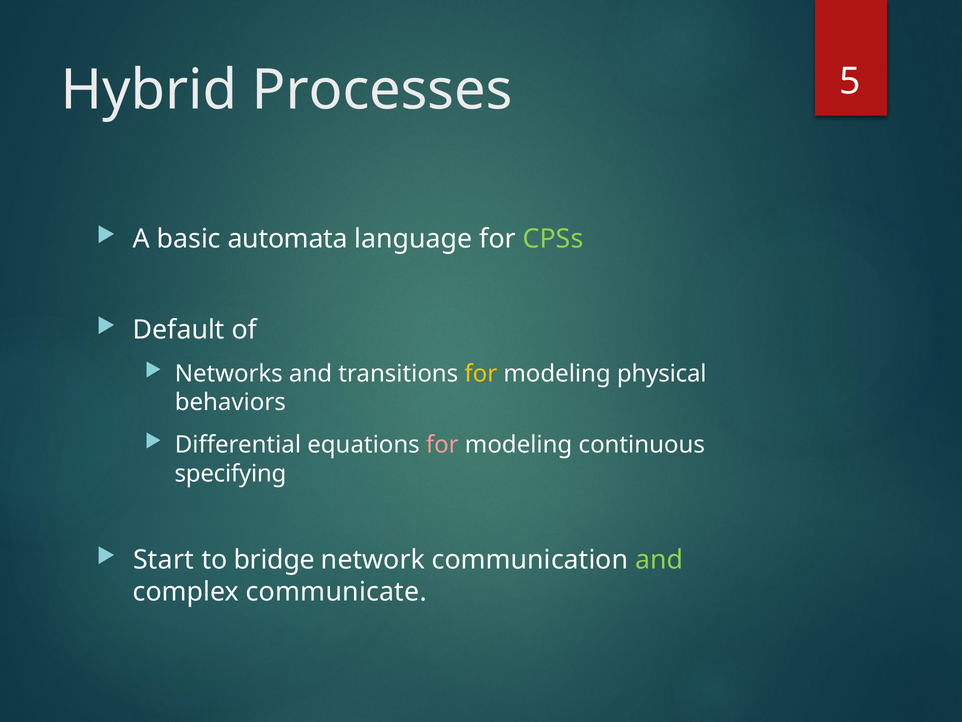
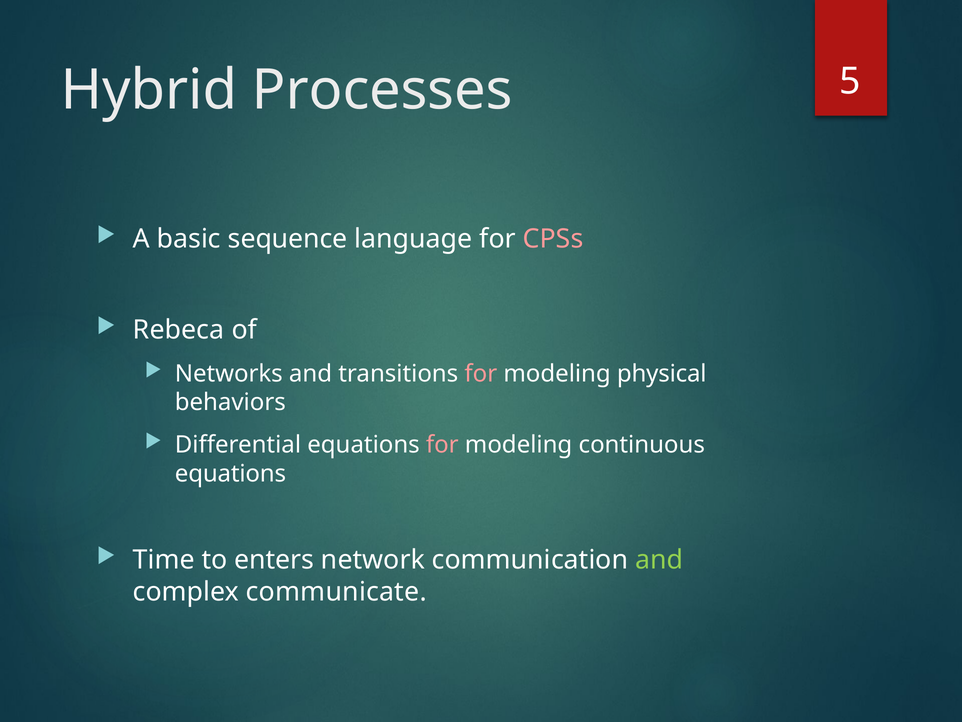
automata: automata -> sequence (288, 239)
CPSs colour: light green -> pink (553, 239)
Default: Default -> Rebeca (179, 330)
for colour: yellow -> pink (481, 373)
specifying: specifying -> equations (230, 473)
Start: Start -> Time (164, 560)
bridge: bridge -> enters (274, 560)
